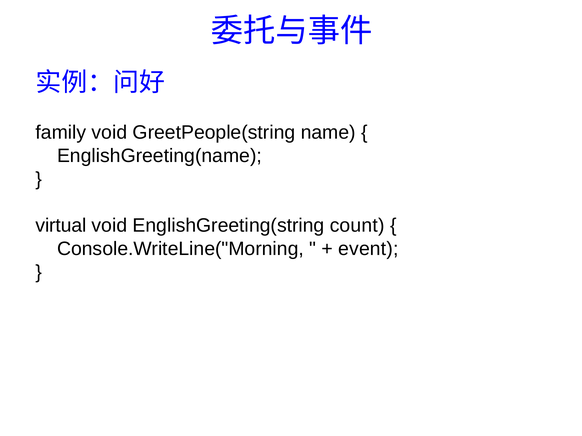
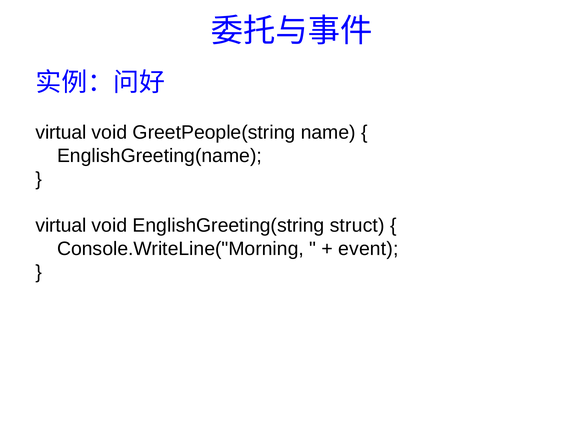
family: family -> virtual (61, 133)
count: count -> struct (357, 226)
